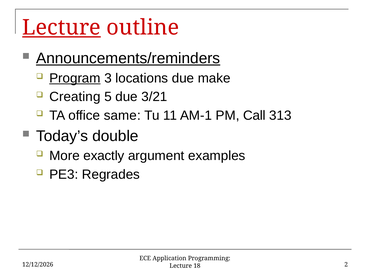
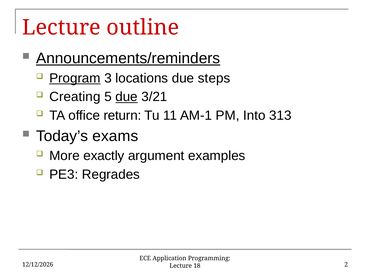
Lecture underline: present -> none (61, 28)
make: make -> steps (214, 78)
due underline: none -> present (127, 97)
same: same -> return (122, 116)
Call: Call -> Into (254, 116)
double: double -> exams (115, 136)
